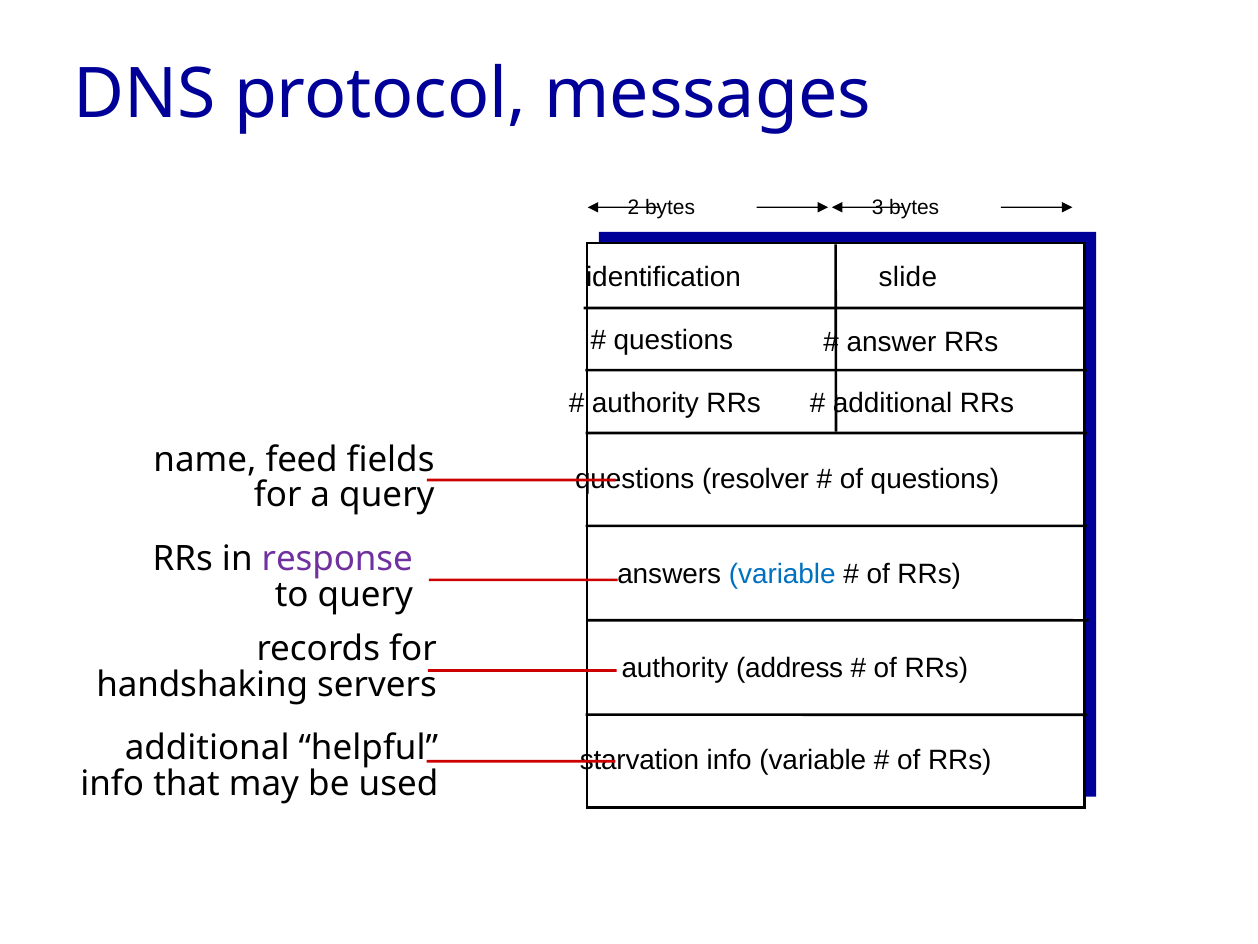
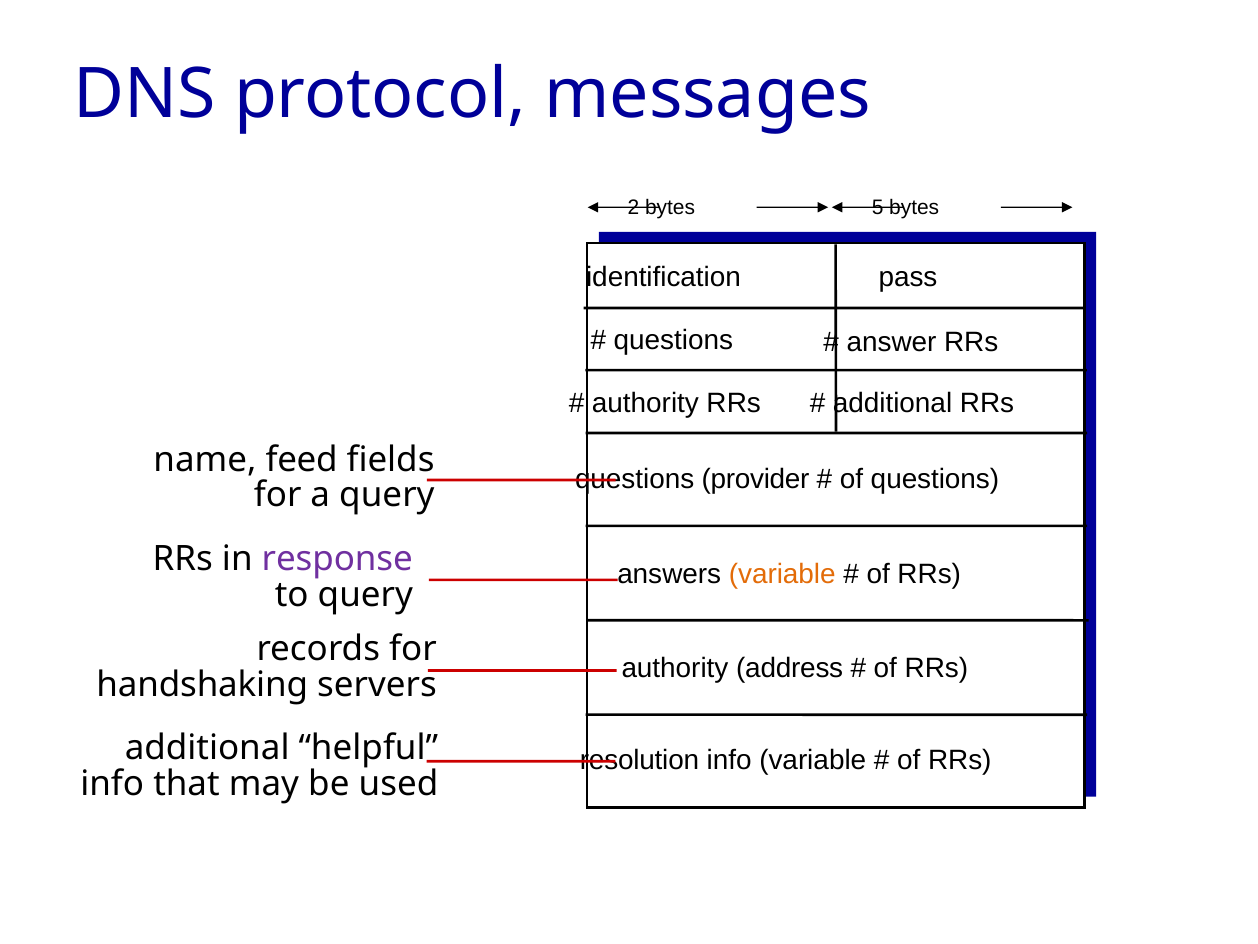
3: 3 -> 5 (878, 208)
slide: slide -> pass (908, 277)
resolver: resolver -> provider (756, 480)
variable colour: blue -> orange (782, 574)
starvation: starvation -> resolution (639, 760)
